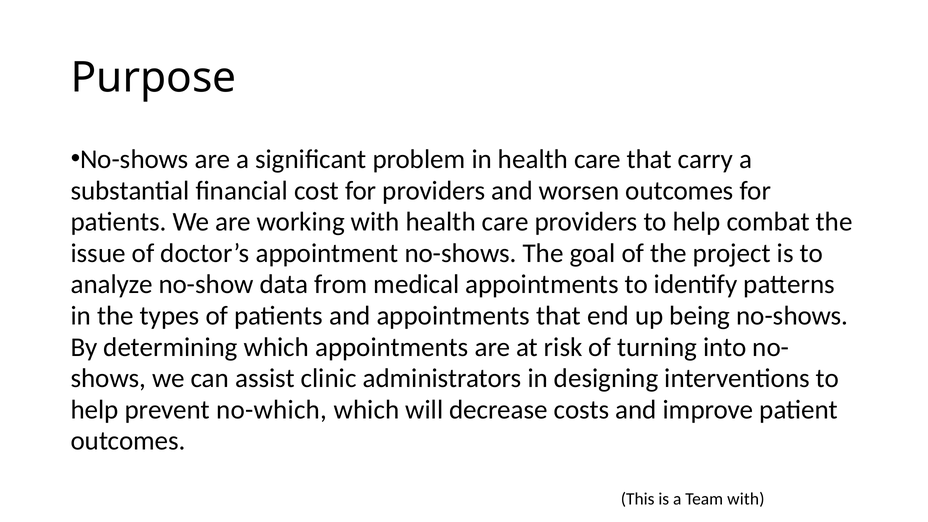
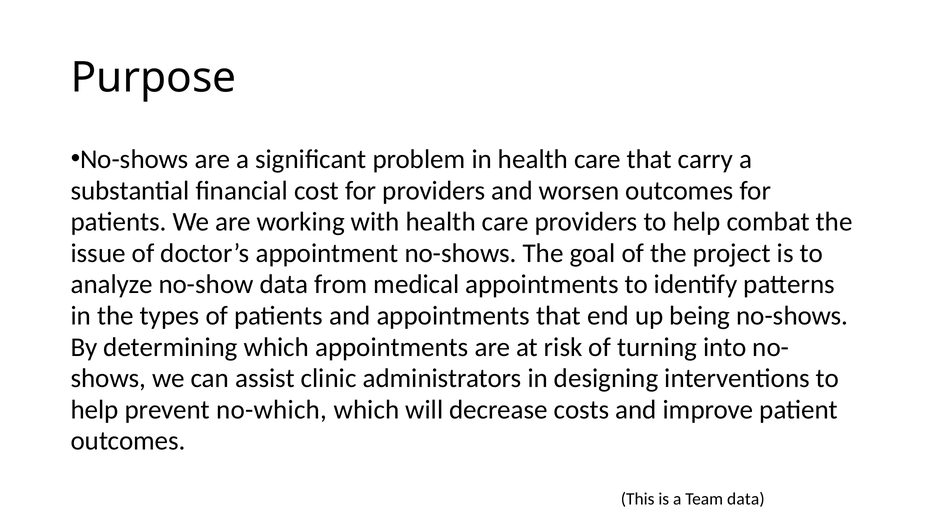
Team with: with -> data (746, 499)
